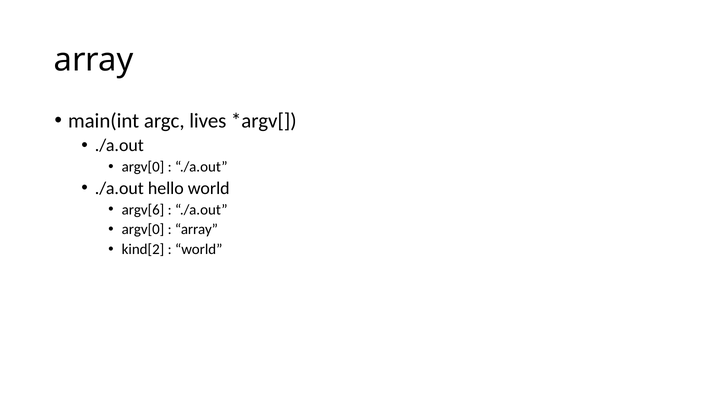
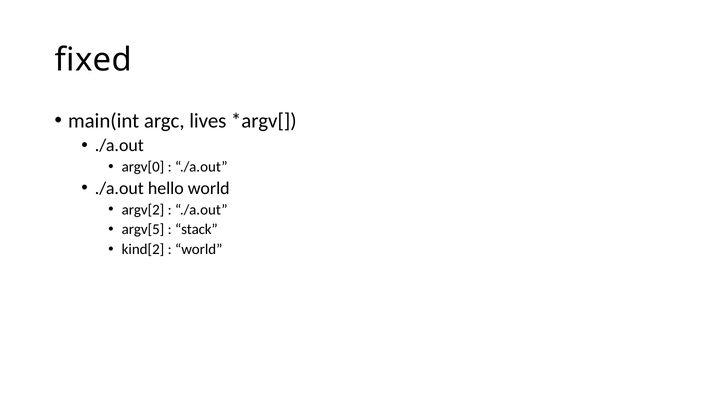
array: array -> fixed (93, 60)
argv[6: argv[6 -> argv[2 (143, 210)
argv[0: argv[0 -> argv[5 (143, 230)
array: array -> stack (196, 230)
